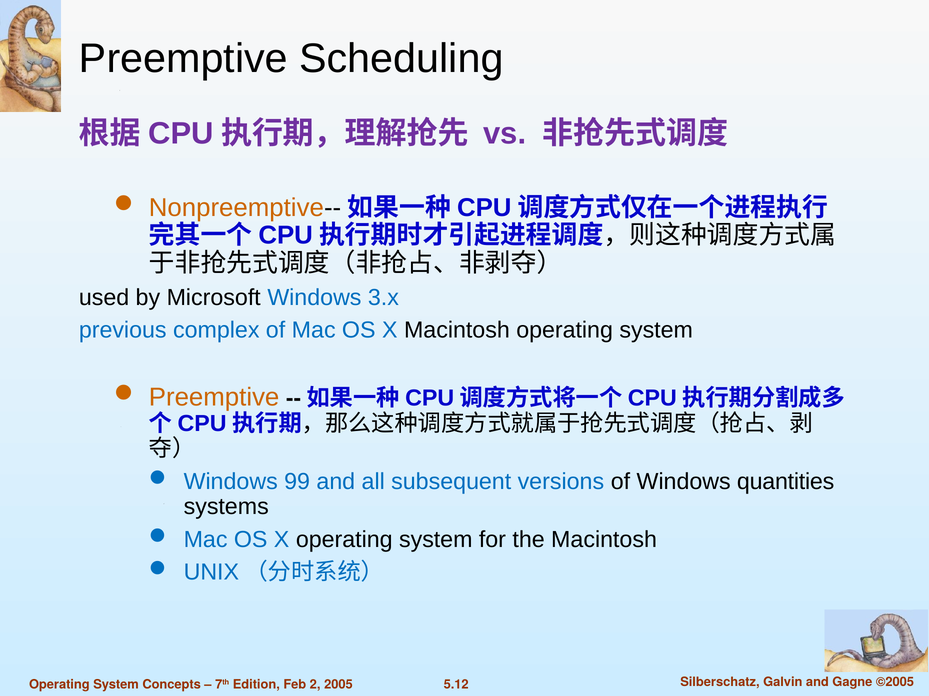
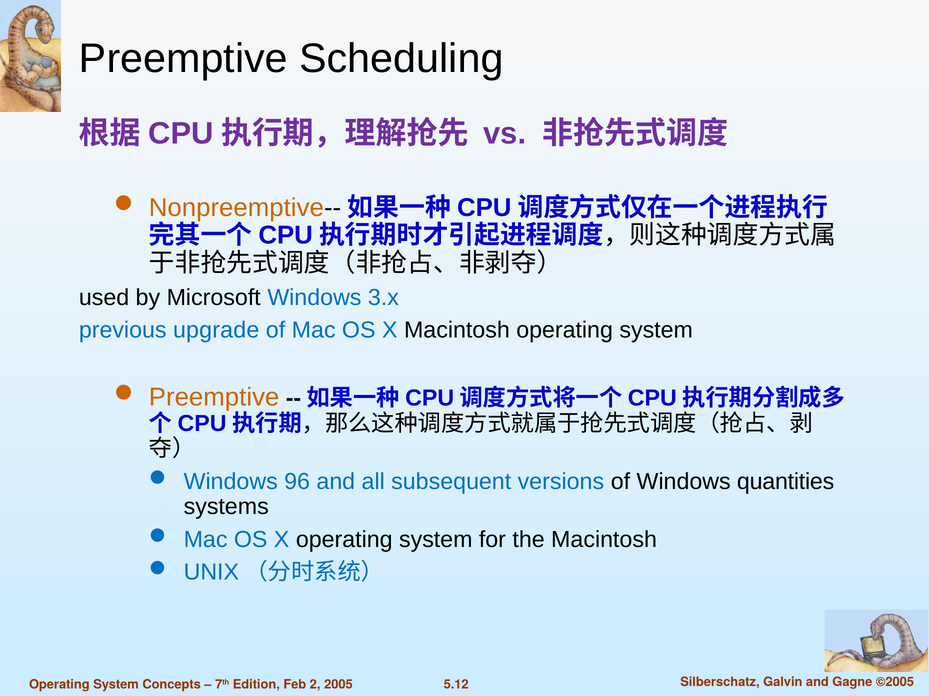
complex: complex -> upgrade (216, 331)
99: 99 -> 96 (297, 482)
